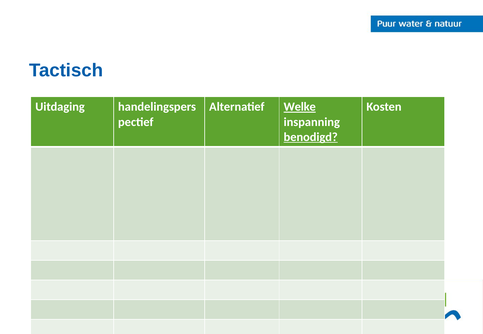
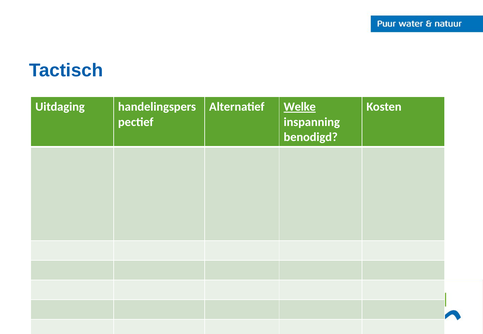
benodigd underline: present -> none (311, 137)
